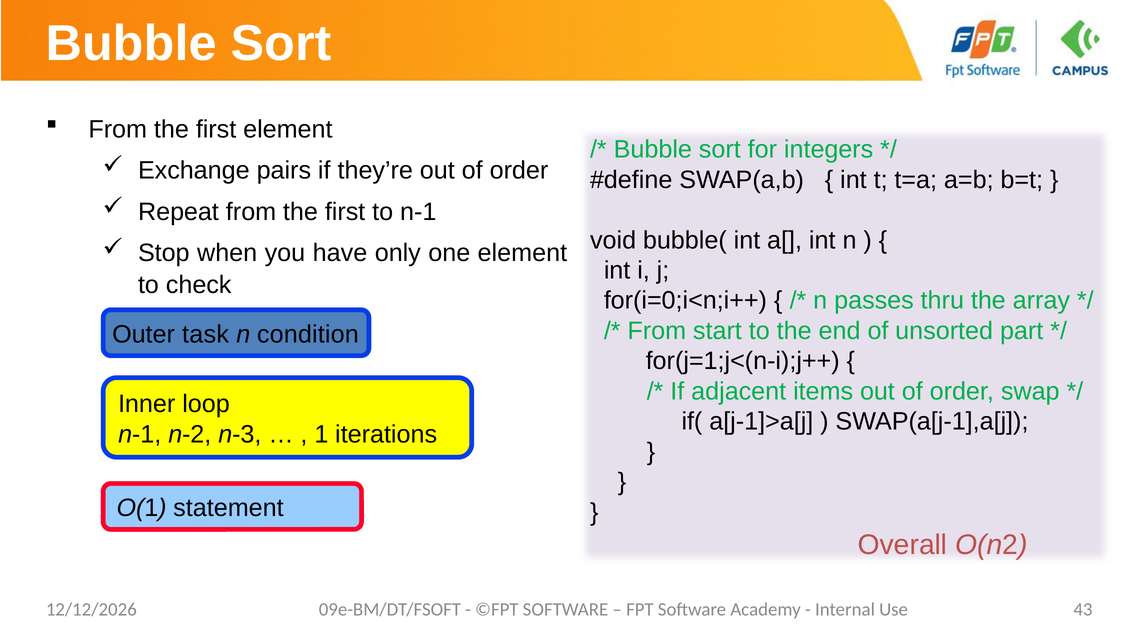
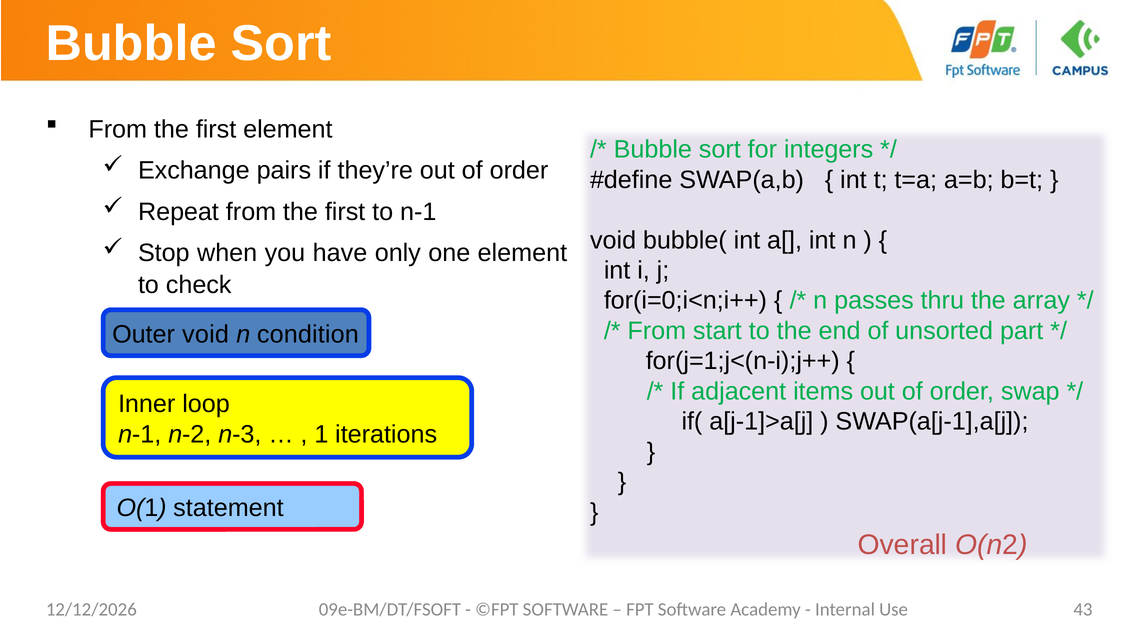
Outer task: task -> void (206, 334)
